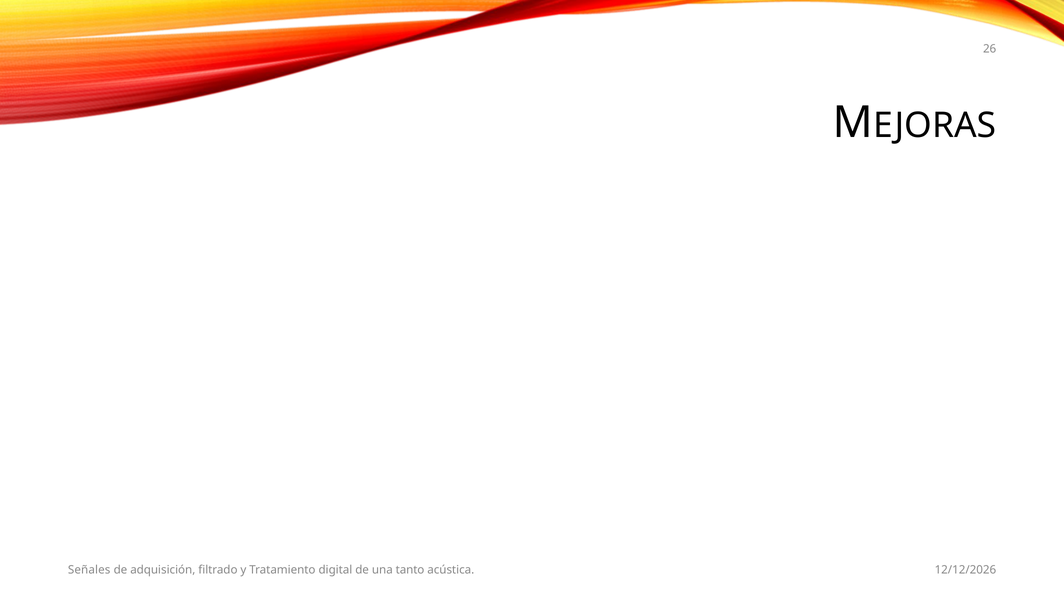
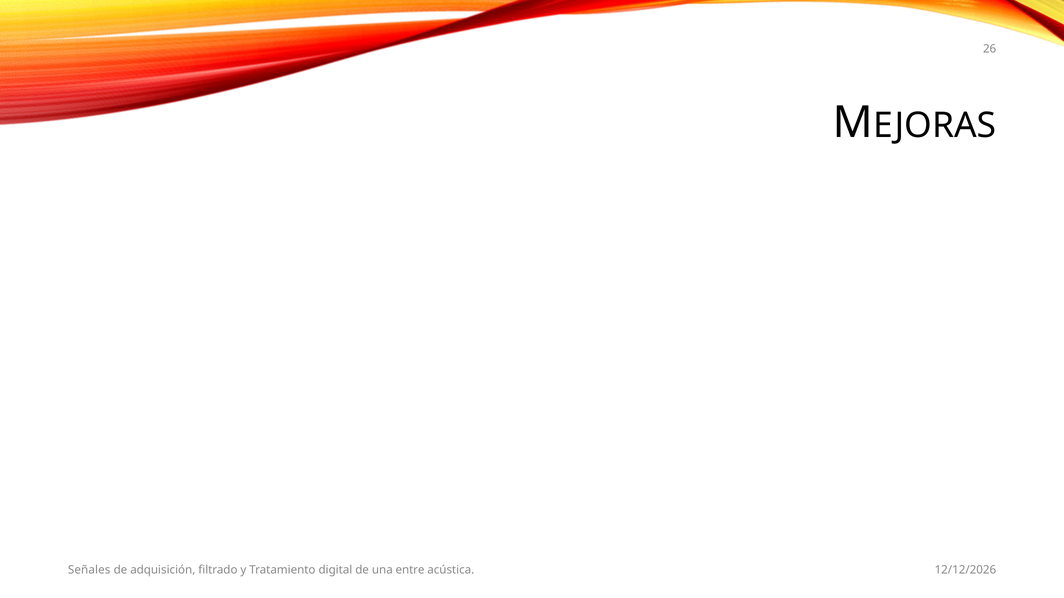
tanto: tanto -> entre (410, 570)
